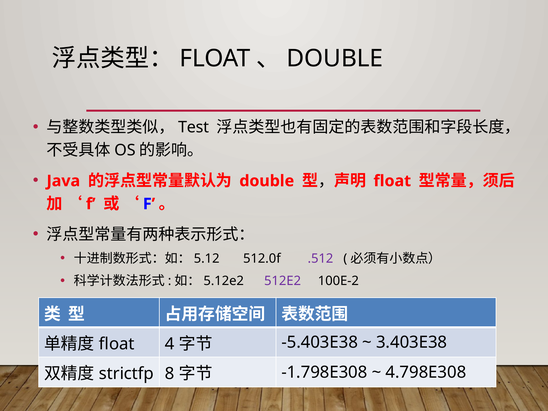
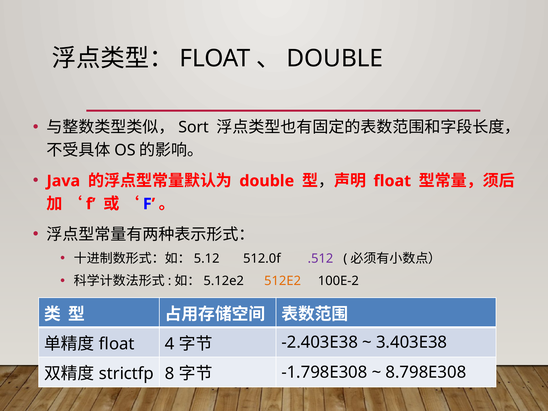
Test: Test -> Sort (194, 127)
512E2 colour: purple -> orange (283, 281)
-5.403E38: -5.403E38 -> -2.403E38 (320, 342)
4.798E308: 4.798E308 -> 8.798E308 (426, 372)
